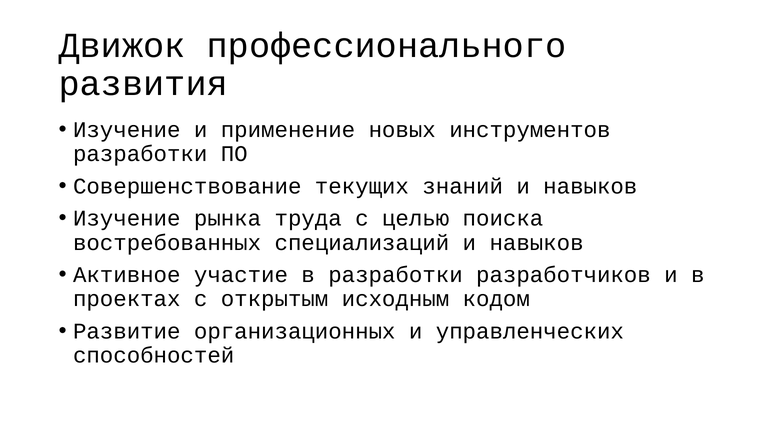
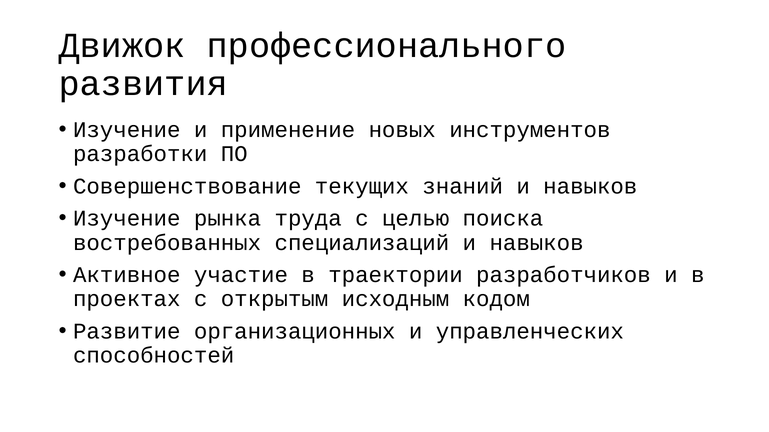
в разработки: разработки -> траектории (396, 275)
